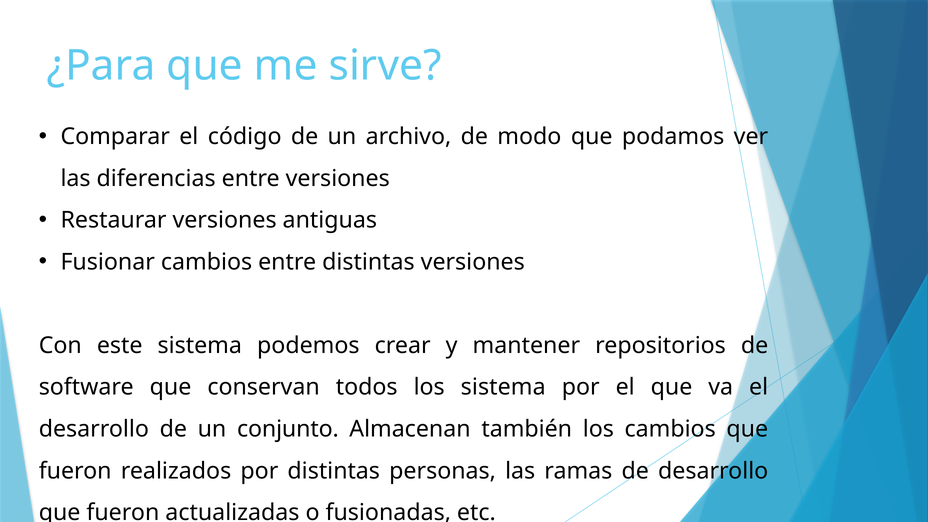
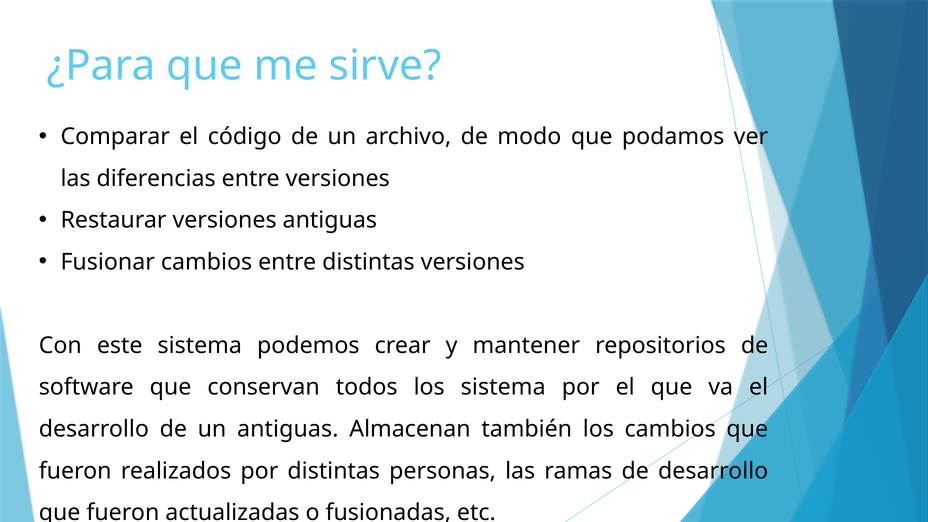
un conjunto: conjunto -> antiguas (288, 429)
